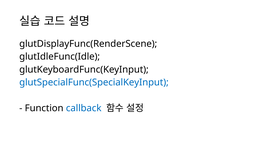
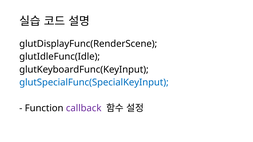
callback colour: blue -> purple (84, 108)
